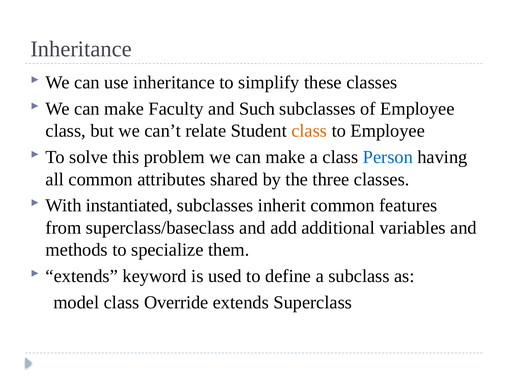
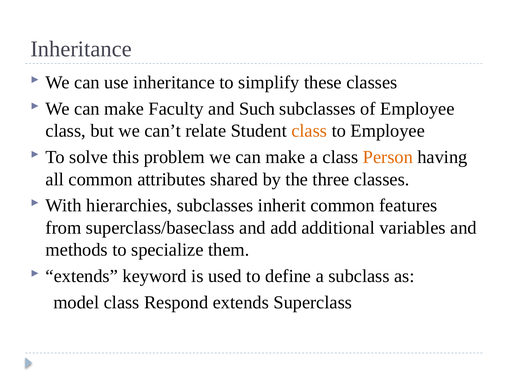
Person colour: blue -> orange (388, 157)
instantiated: instantiated -> hierarchies (129, 206)
Override: Override -> Respond (176, 302)
